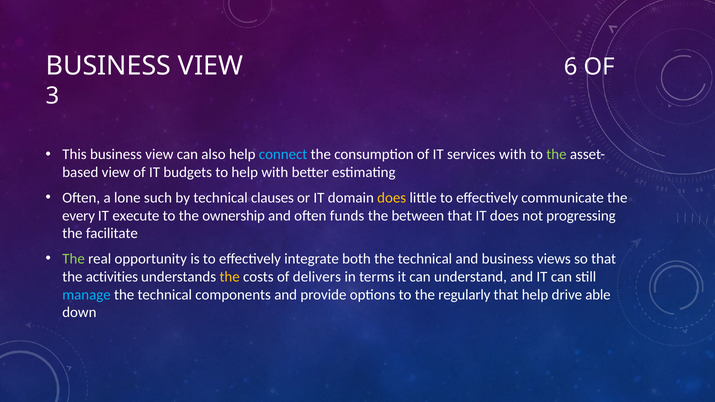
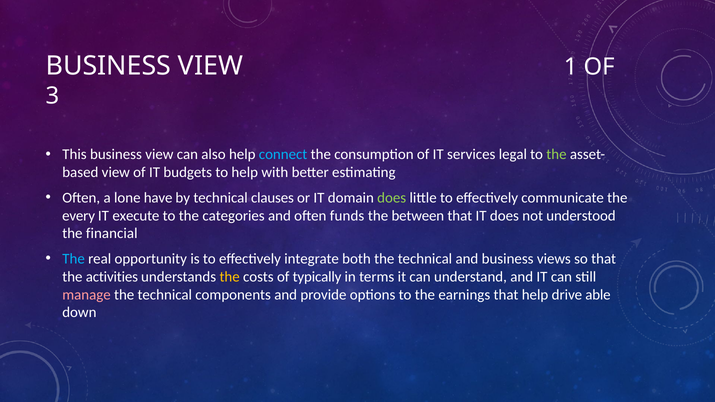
6: 6 -> 1 (571, 67)
services with: with -> legal (513, 155)
such: such -> have (158, 198)
does colour: yellow -> light green (392, 198)
ownership: ownership -> categories (234, 216)
progressing: progressing -> understood (581, 216)
facilitate: facilitate -> financial (112, 234)
The colour: light green -> light blue (74, 259)
delivers: delivers -> typically (317, 277)
manage colour: light blue -> pink (87, 295)
regularly: regularly -> earnings (464, 295)
